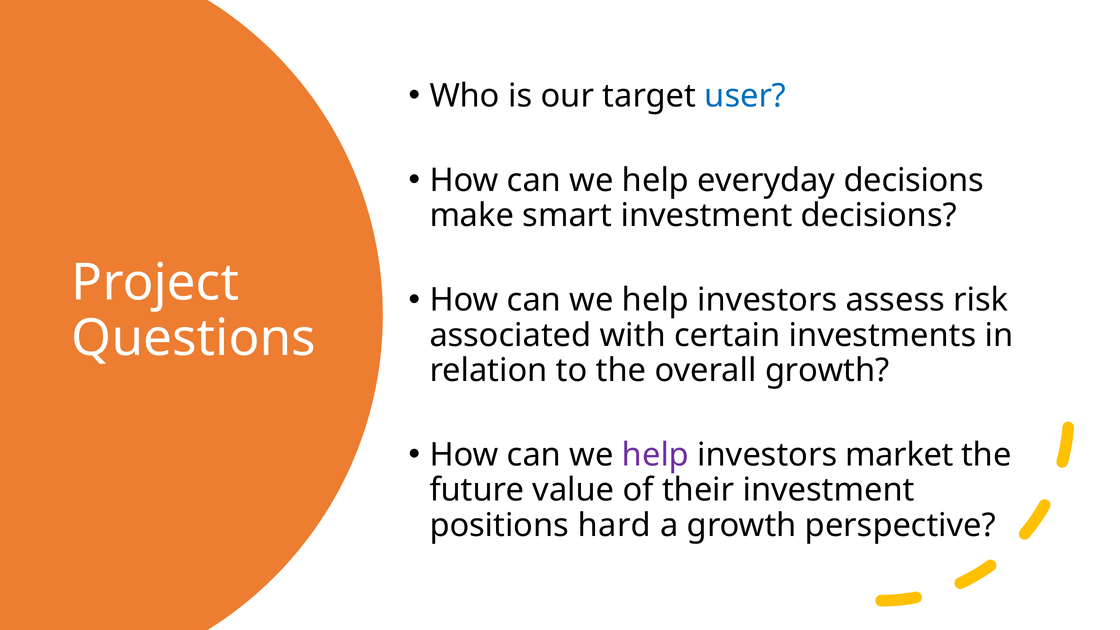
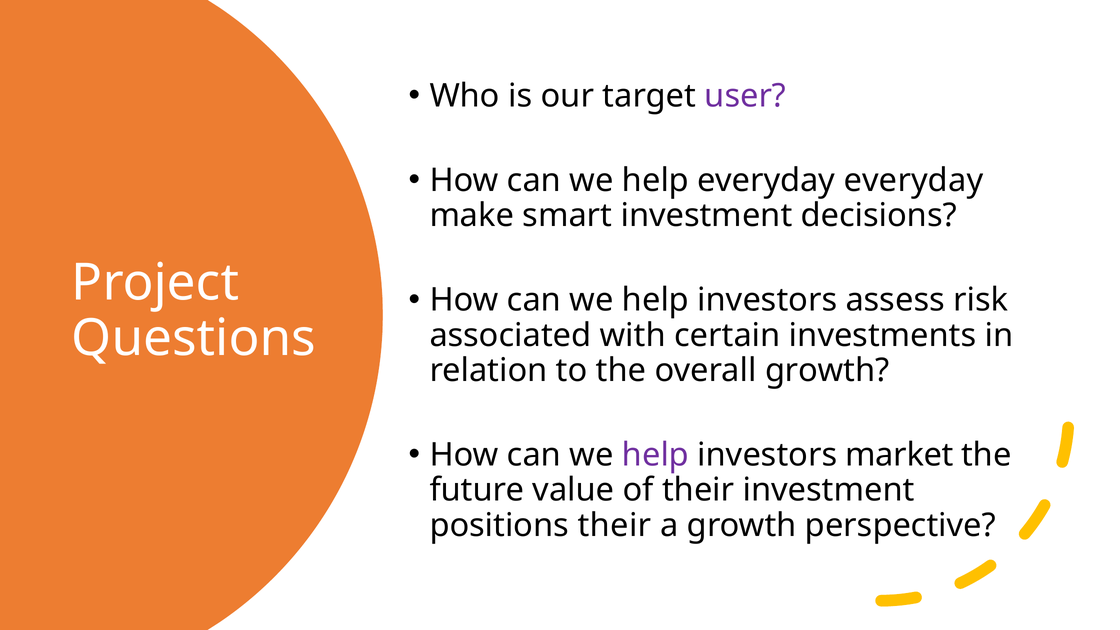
user colour: blue -> purple (745, 96)
everyday decisions: decisions -> everyday (913, 180)
positions hard: hard -> their (614, 525)
